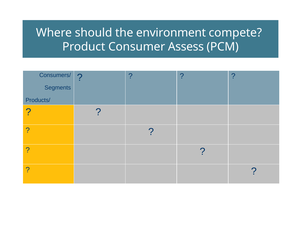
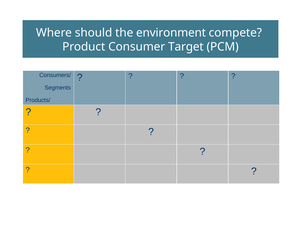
Assess: Assess -> Target (186, 47)
